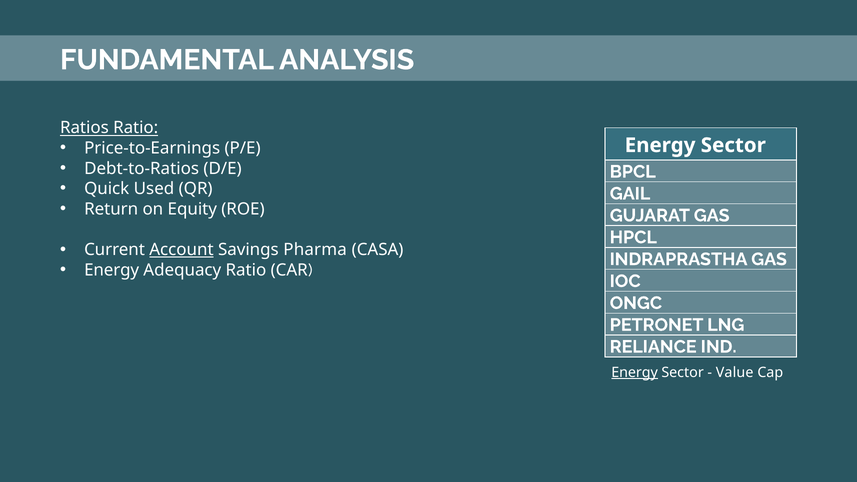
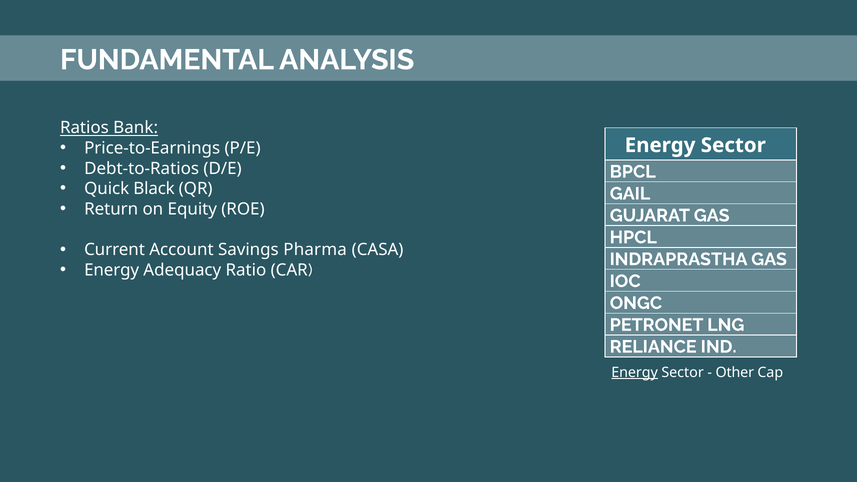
Ratios Ratio: Ratio -> Bank (136, 128)
Used: Used -> Black (154, 189)
Account underline: present -> none (181, 250)
Value: Value -> Other (735, 373)
